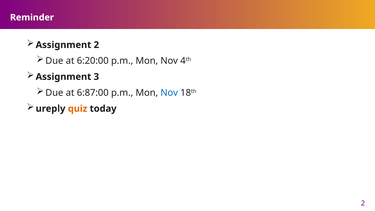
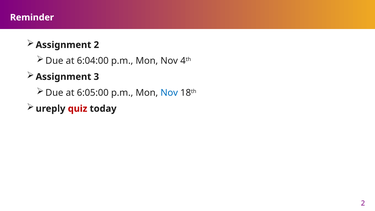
6:20:00: 6:20:00 -> 6:04:00 (93, 61)
6:87:00: 6:87:00 -> 6:05:00 (93, 93)
quiz colour: orange -> red (78, 109)
